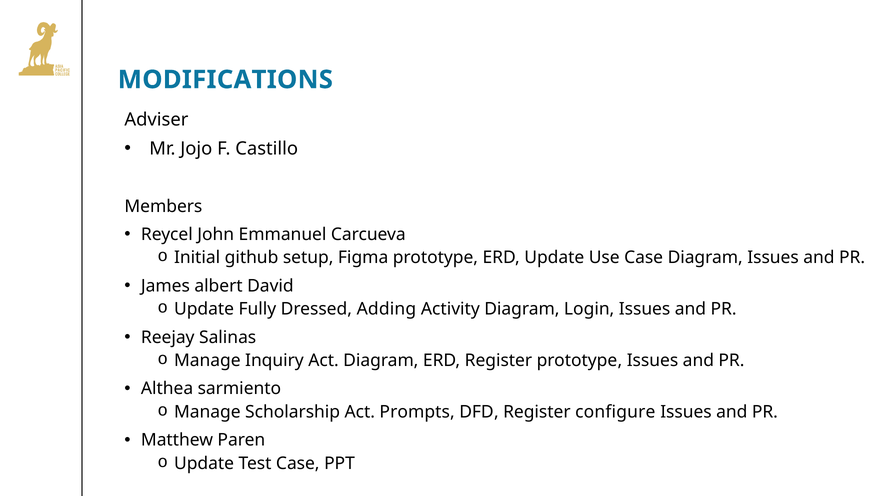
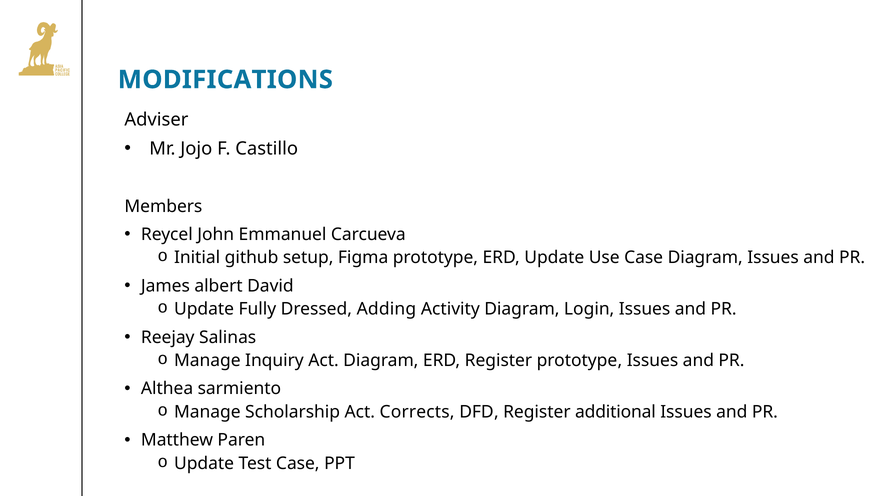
Prompts: Prompts -> Corrects (417, 412)
configure: configure -> additional (615, 412)
